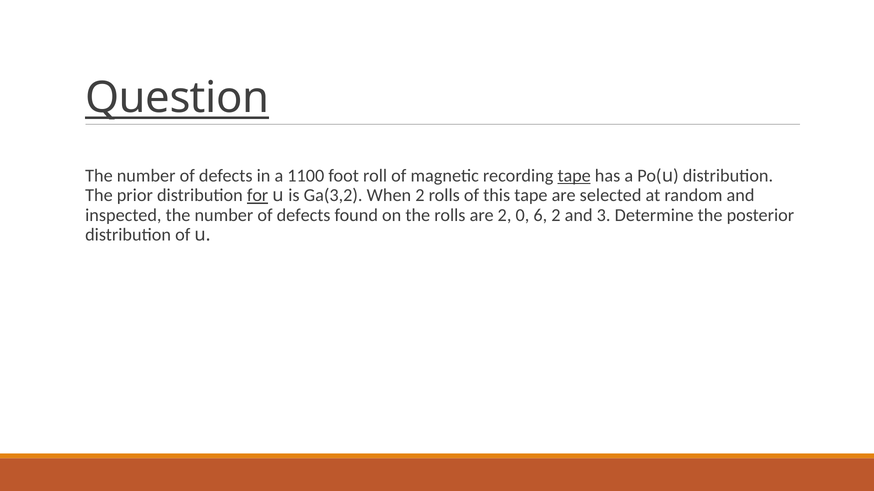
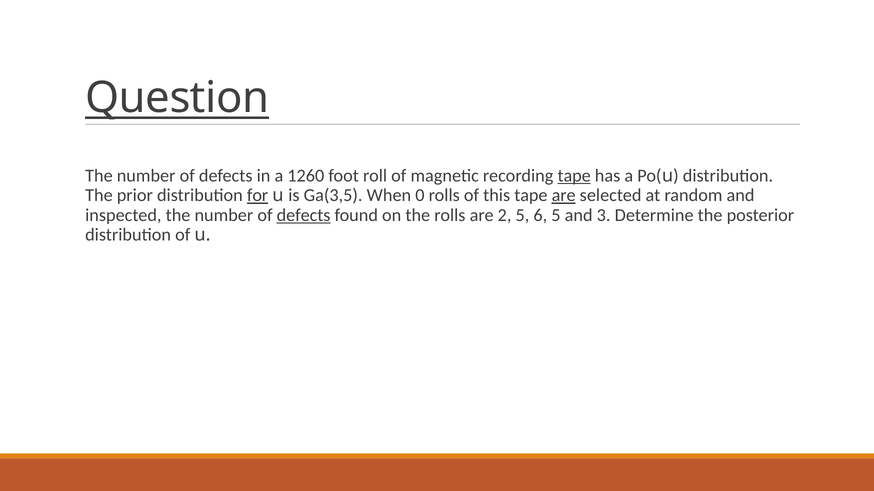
1100: 1100 -> 1260 (306, 176)
Ga(3,2: Ga(3,2 -> Ga(3,5 (333, 196)
When 2: 2 -> 0 (420, 196)
are underline: none -> present (564, 196)
defects underline: none -> present (304, 215)
2 0: 0 -> 5 (522, 215)
6 2: 2 -> 5 (556, 215)
